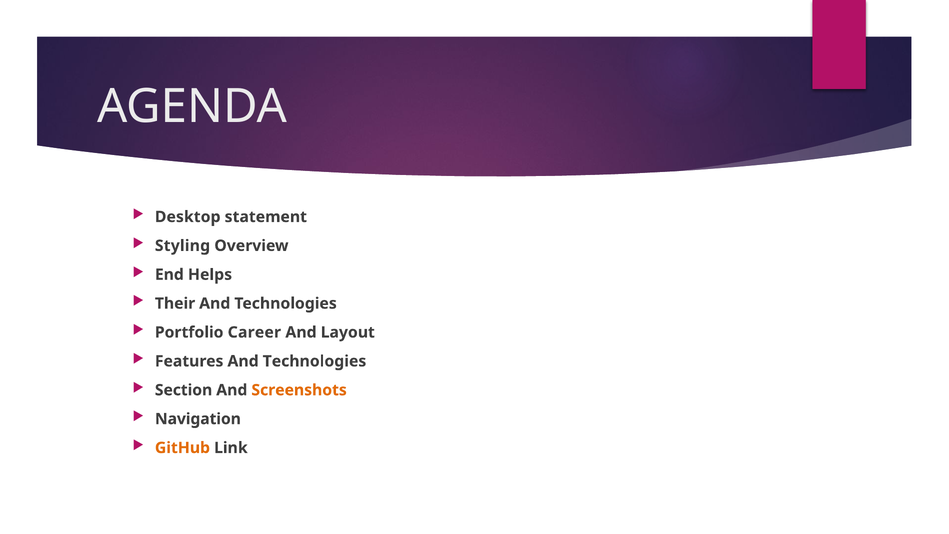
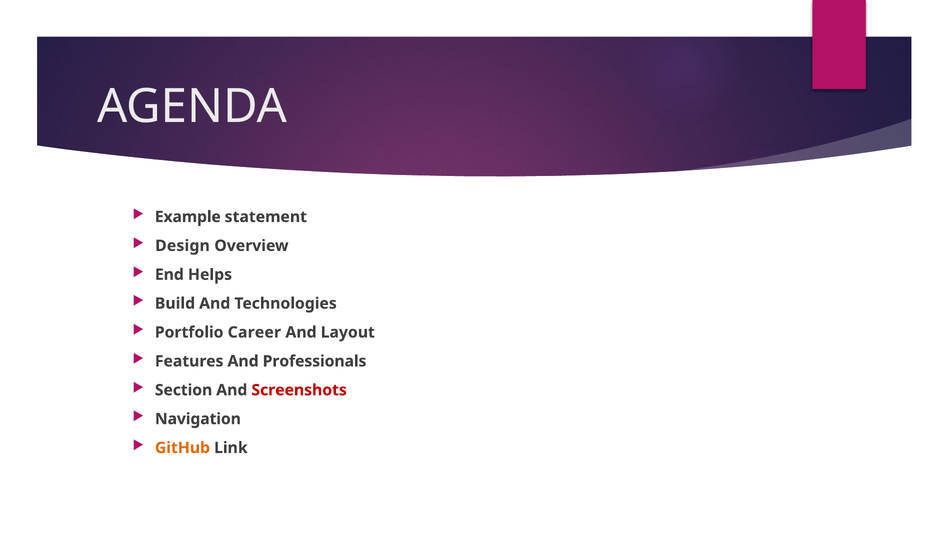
Desktop: Desktop -> Example (188, 217)
Styling: Styling -> Design (182, 246)
Their: Their -> Build (175, 303)
Features And Technologies: Technologies -> Professionals (315, 361)
Screenshots colour: orange -> red (299, 390)
